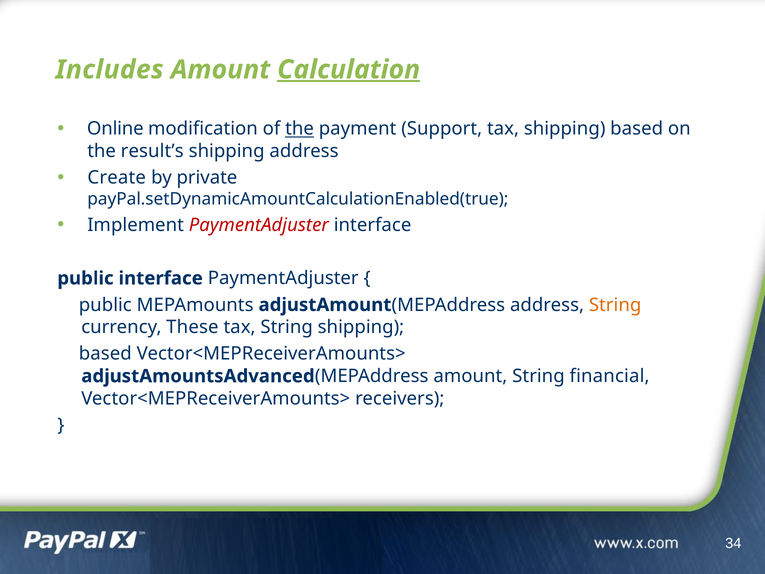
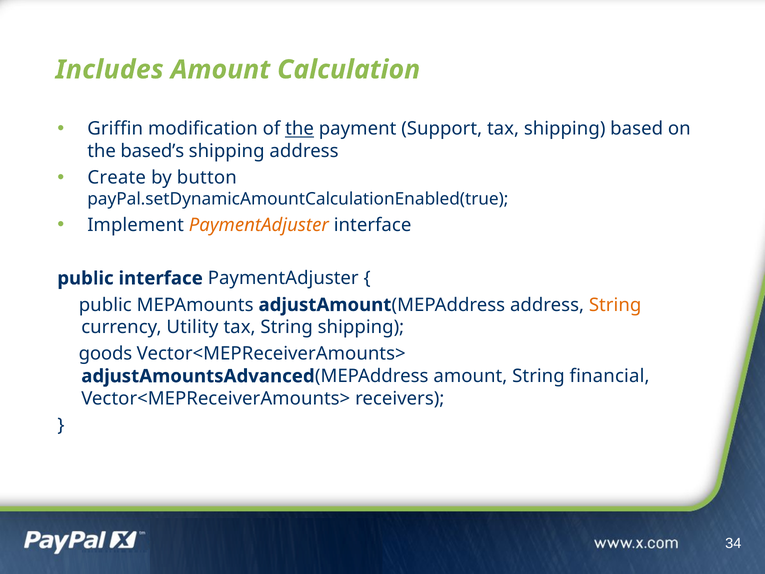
Calculation underline: present -> none (349, 70)
Online: Online -> Griffin (115, 129)
result’s: result’s -> based’s (152, 151)
private: private -> button (207, 178)
PaymentAdjuster colour: red -> orange (259, 225)
These: These -> Utility (192, 327)
based: based -> goods (105, 354)
